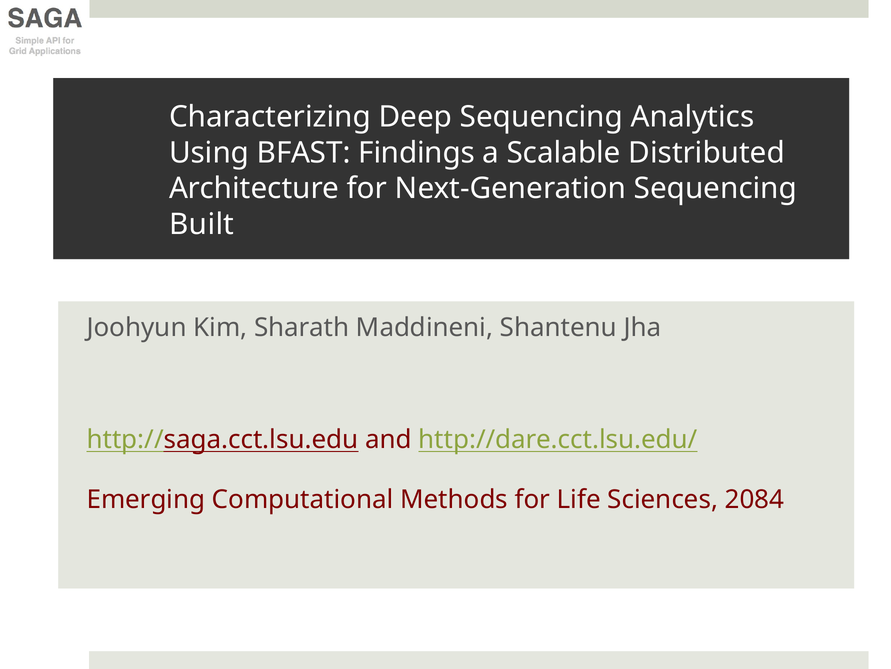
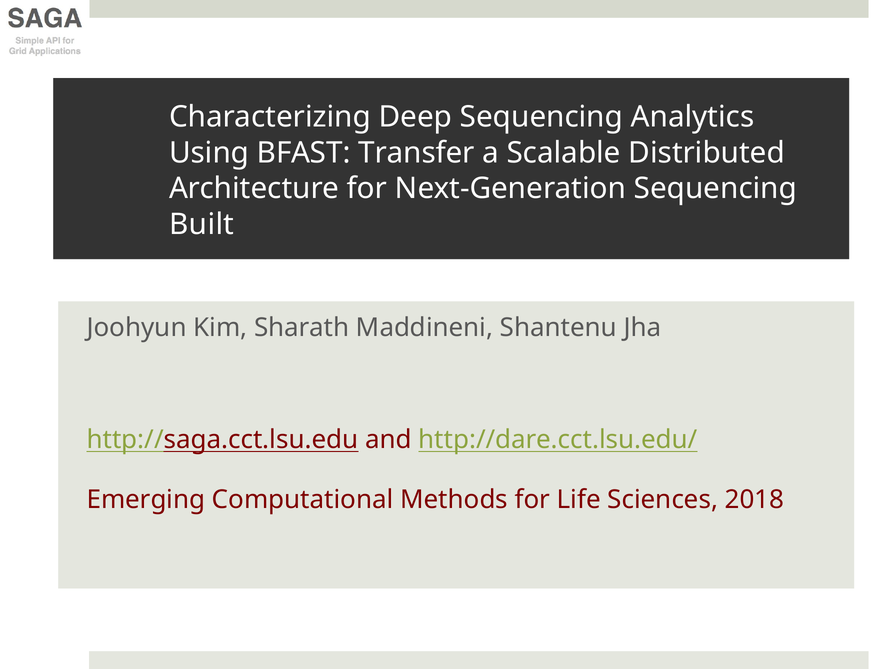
Findings: Findings -> Transfer (417, 153)
2084: 2084 -> 2018 (754, 499)
